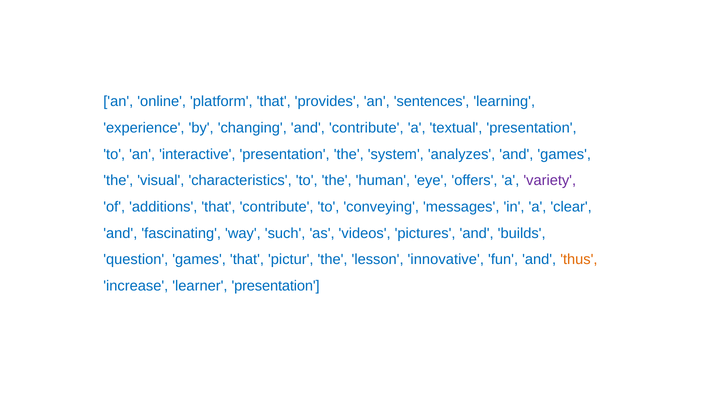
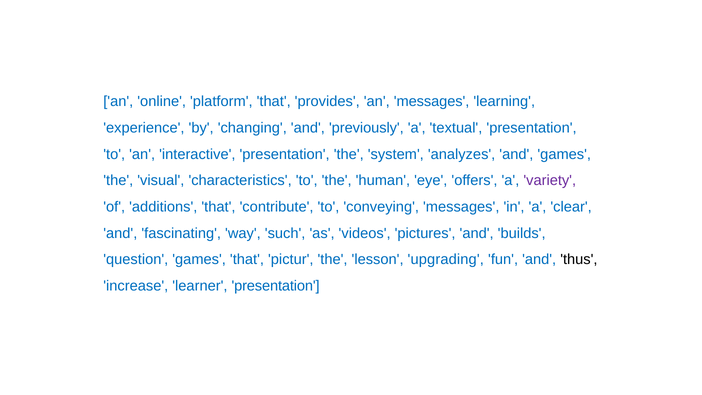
an sentences: sentences -> messages (432, 102)
and contribute: contribute -> previously (366, 128)
innovative: innovative -> upgrading (446, 259)
thus colour: orange -> black (579, 259)
